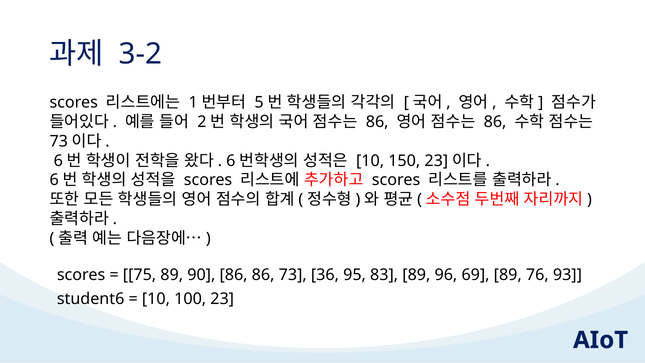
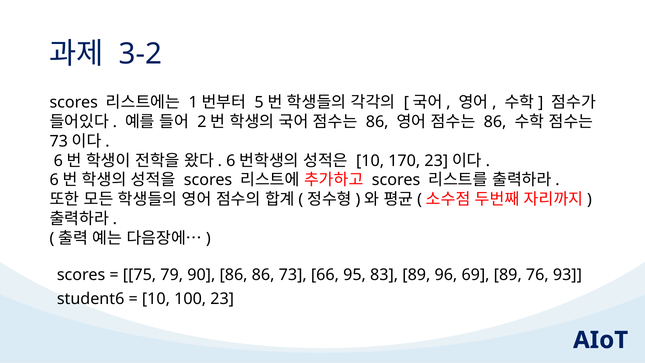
150: 150 -> 170 (404, 161)
75 89: 89 -> 79 (172, 275)
36: 36 -> 66 (325, 275)
